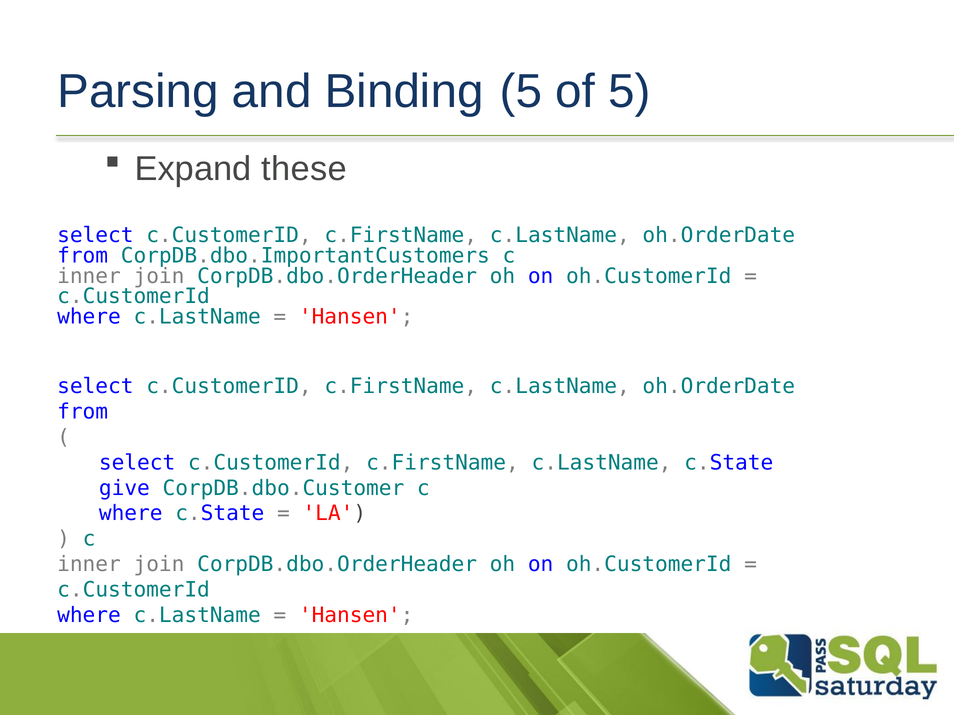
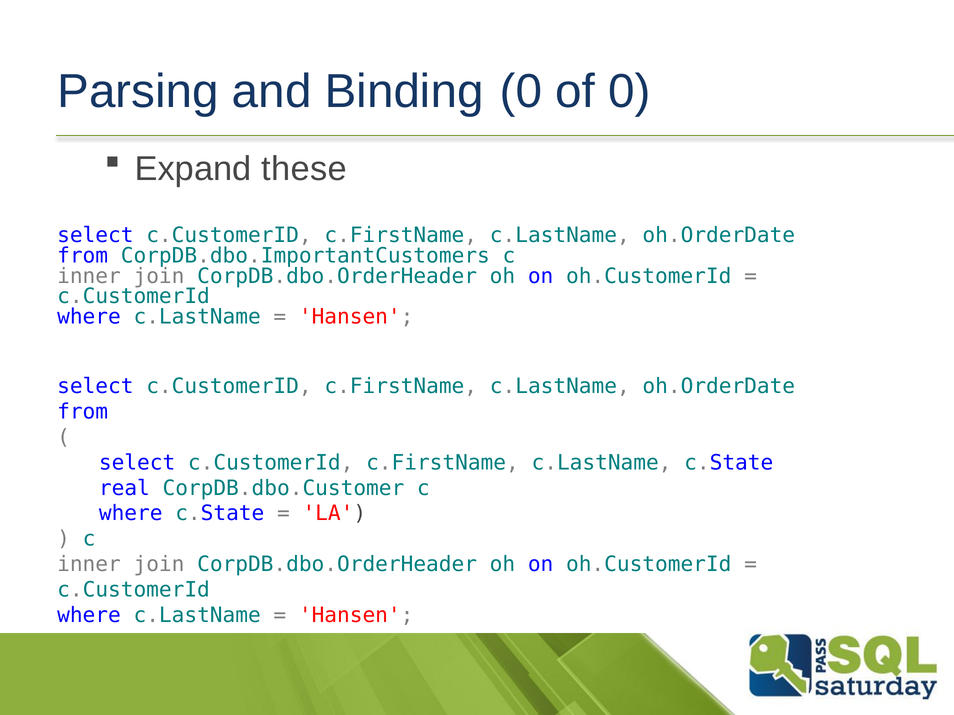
Binding 5: 5 -> 0 (521, 92)
of 5: 5 -> 0 (629, 92)
give: give -> real (124, 488)
